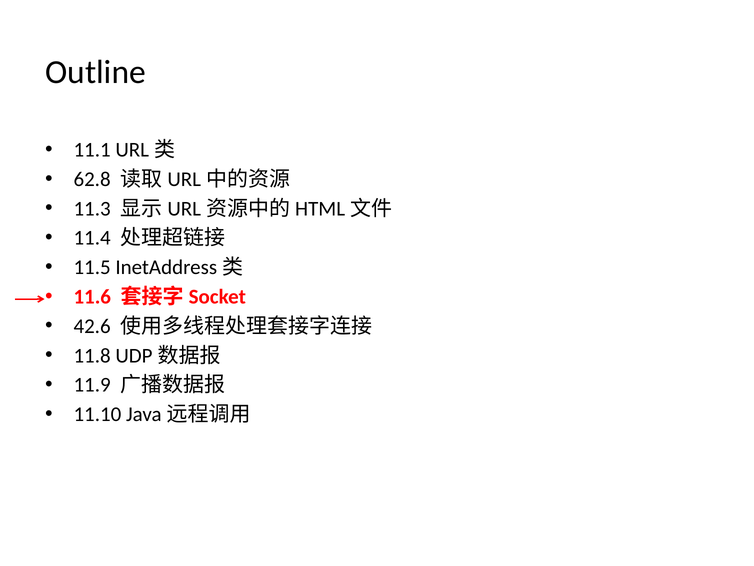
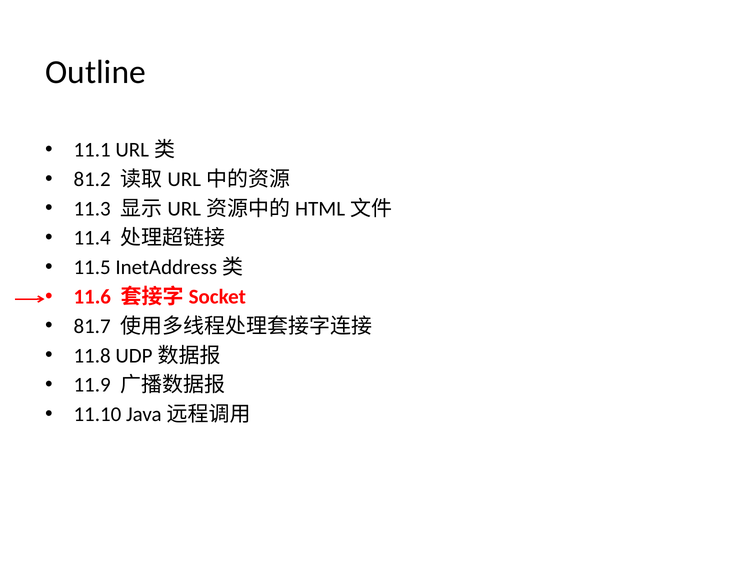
62.8: 62.8 -> 81.2 (92, 179)
42.6: 42.6 -> 81.7 (92, 326)
